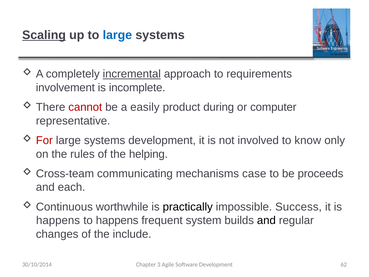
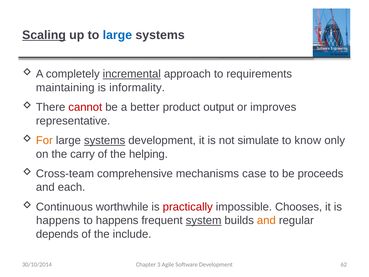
involvement: involvement -> maintaining (65, 87)
incomplete: incomplete -> informality (137, 87)
easily: easily -> better (145, 107)
during: during -> output (219, 107)
computer: computer -> improves (273, 107)
For colour: red -> orange (44, 140)
systems underline: none -> present (105, 140)
involved: involved -> simulate (258, 140)
rules: rules -> carry (82, 154)
communicating: communicating -> comprehensive (135, 174)
practically colour: black -> red (188, 207)
Success: Success -> Chooses (299, 207)
system underline: none -> present (204, 220)
and colour: black -> orange (266, 220)
changes: changes -> depends (57, 234)
